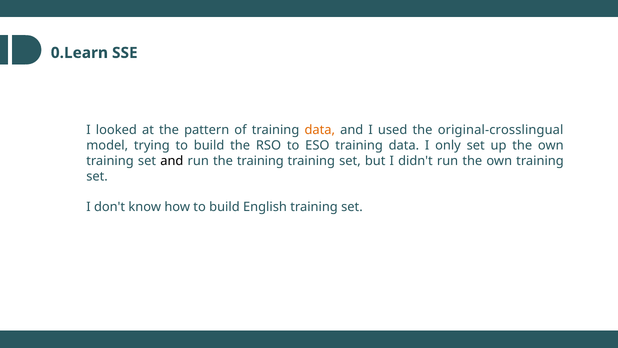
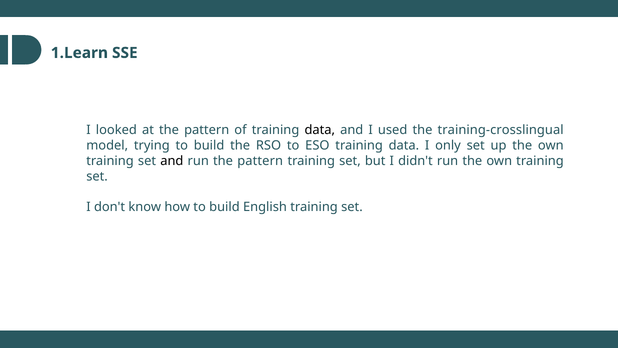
0.Learn: 0.Learn -> 1.Learn (79, 53)
data colour: orange -> black (320, 130)
original-crosslingual: original-crosslingual -> training-crosslingual (501, 130)
run the training: training -> pattern (260, 161)
